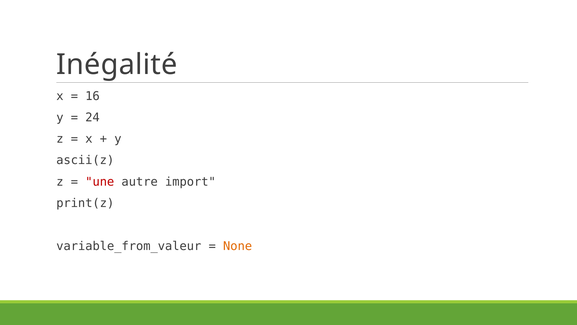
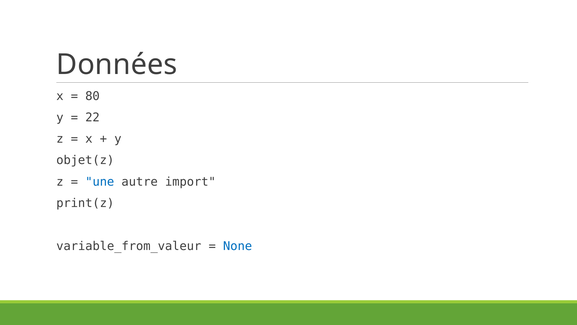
Inégalité: Inégalité -> Données (117, 65)
16: 16 -> 80 (93, 96)
24: 24 -> 22 (93, 117)
ascii(z: ascii(z -> objet(z (85, 160)
une colour: red -> blue (100, 182)
None colour: orange -> blue (238, 246)
